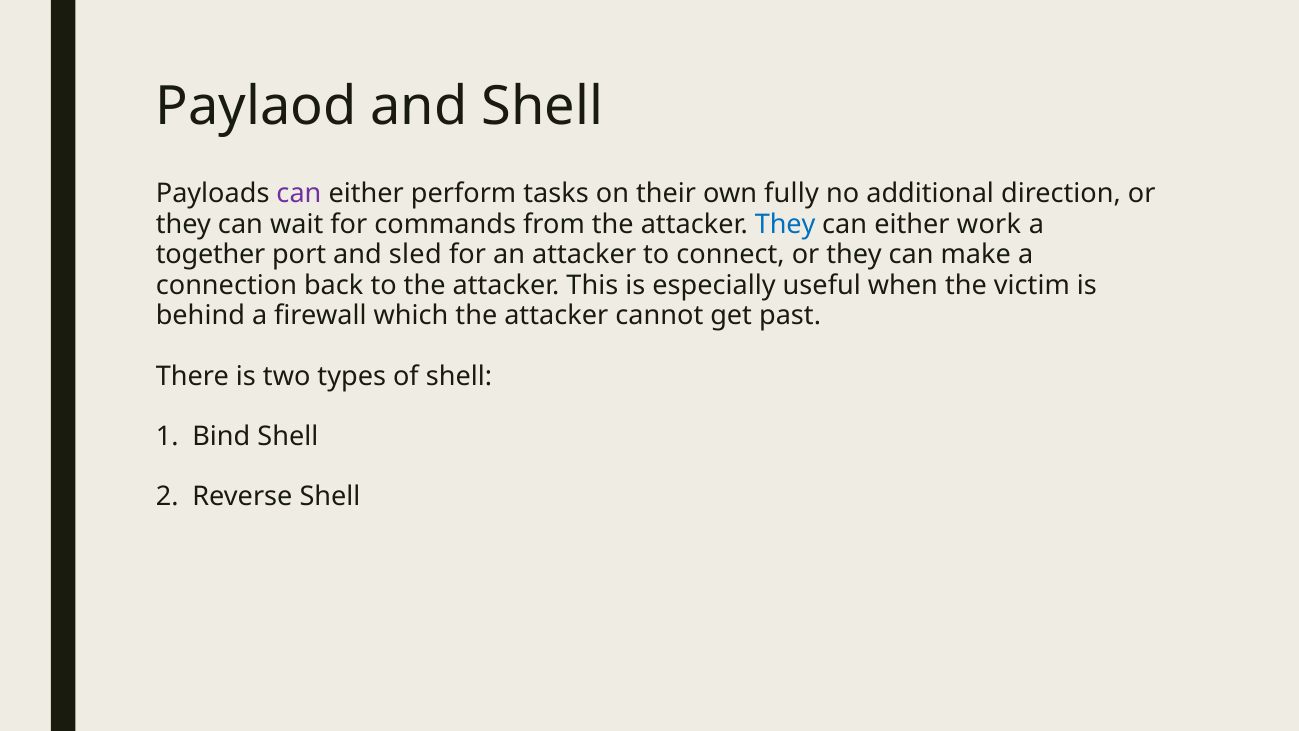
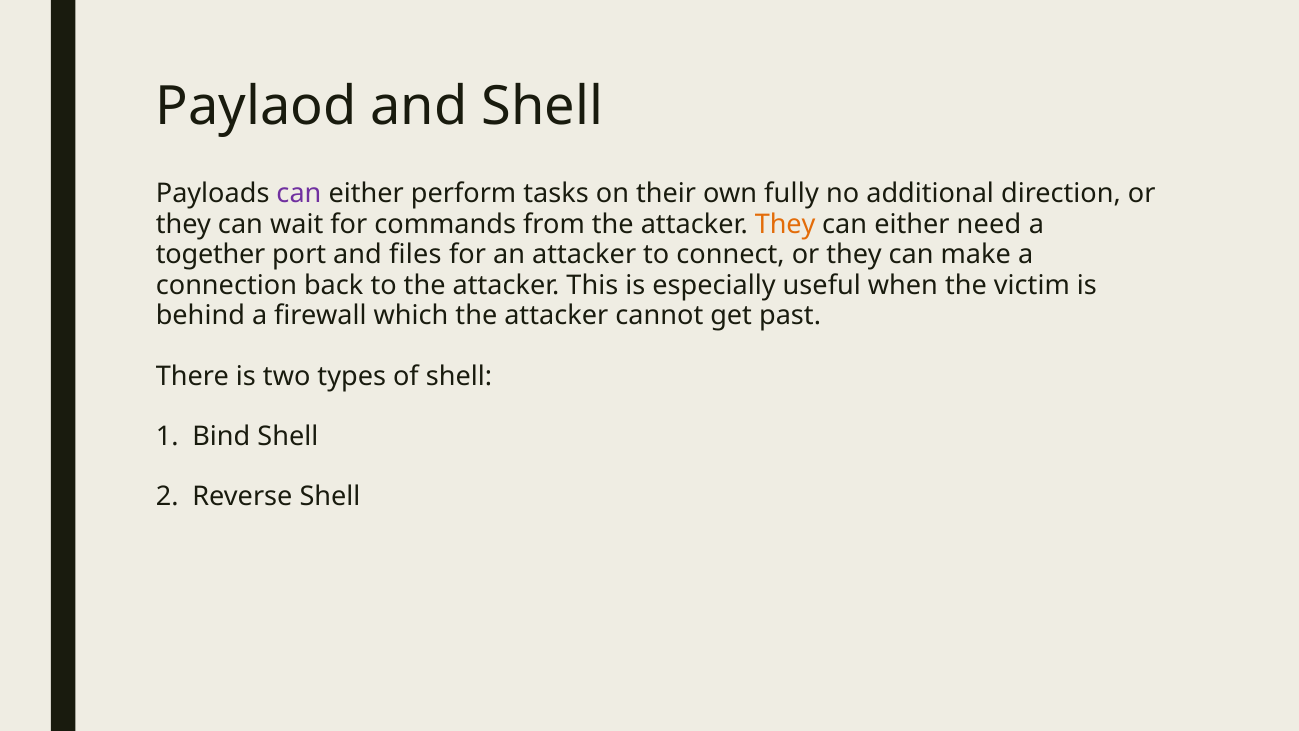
They colour: blue -> orange (785, 224)
work: work -> need (989, 224)
sled: sled -> files (415, 255)
